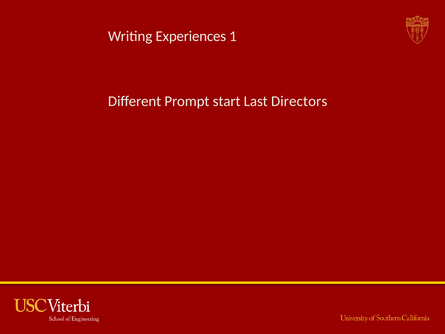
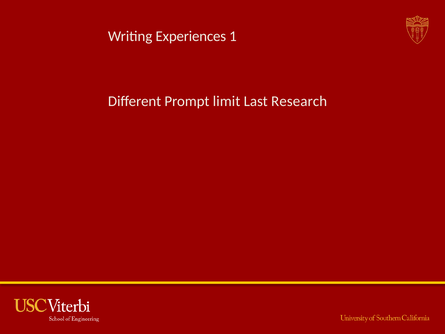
start: start -> limit (227, 101)
Directors: Directors -> Research (299, 101)
